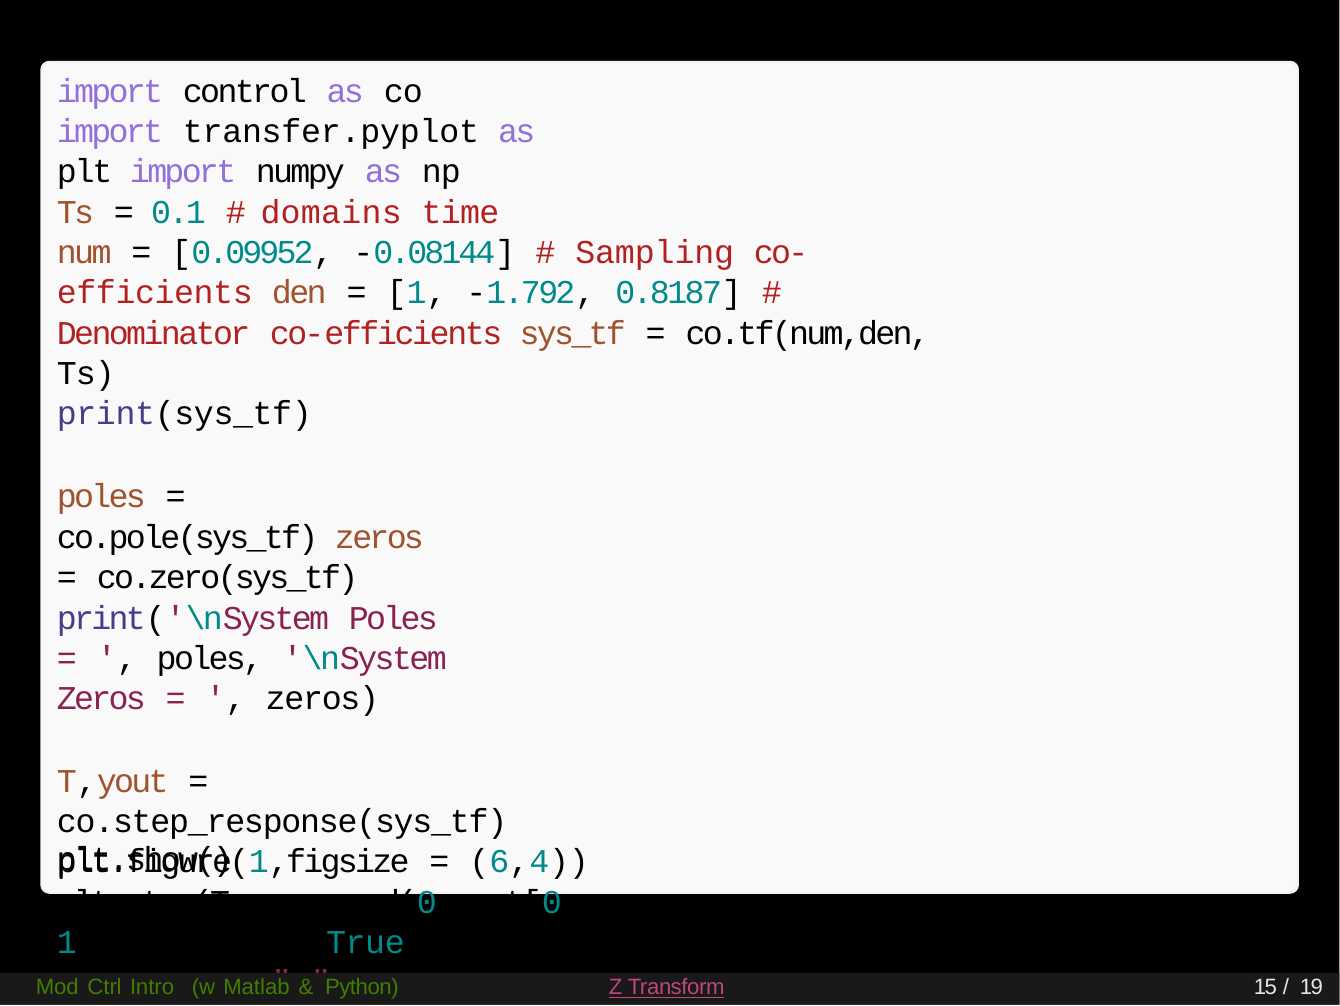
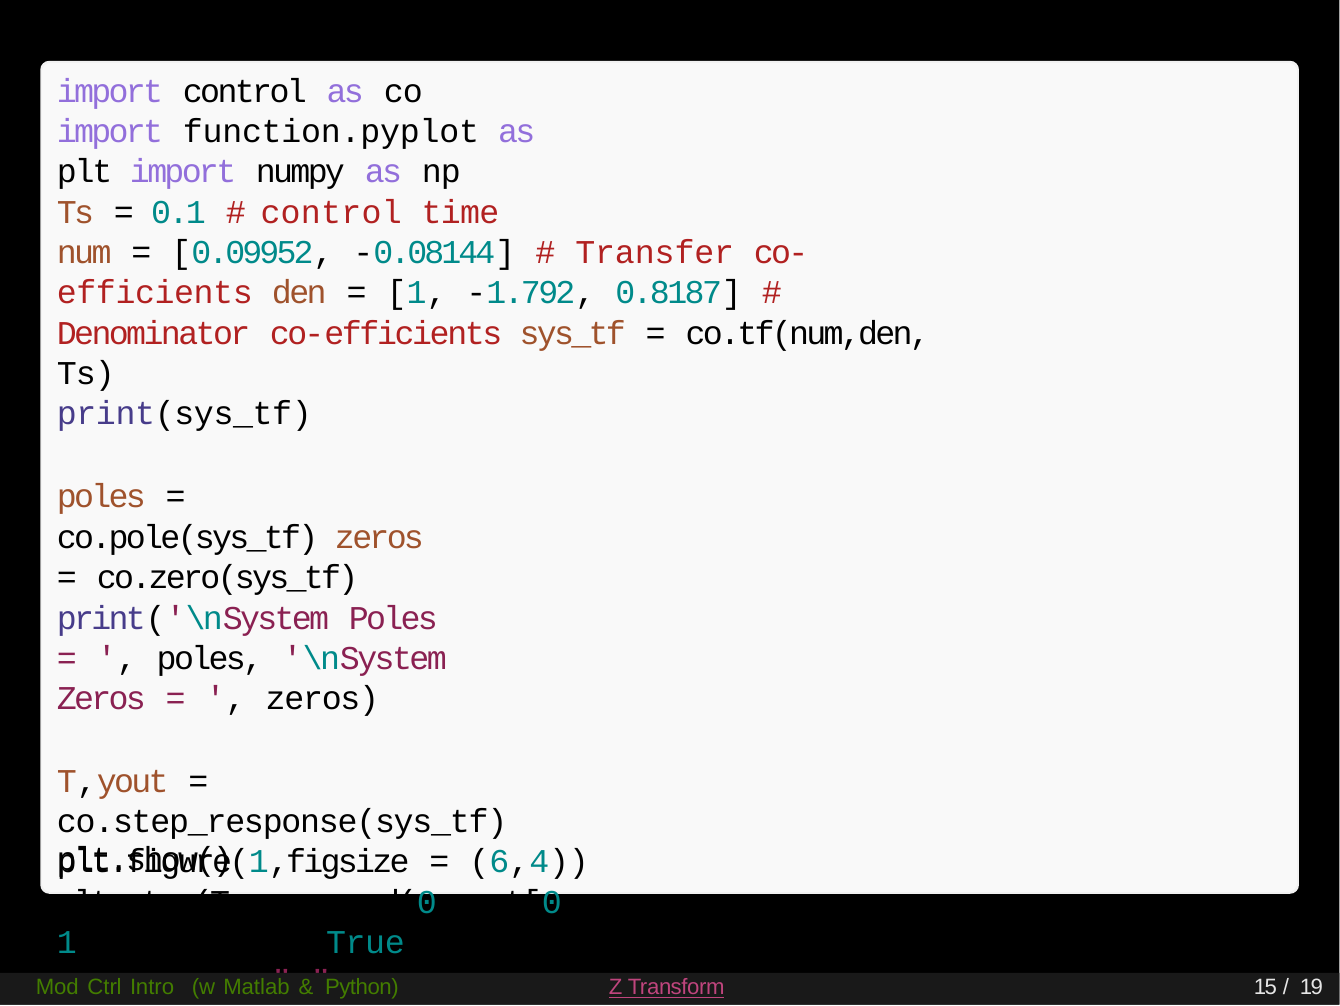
transfer.pyplot: transfer.pyplot -> function.pyplot (331, 132)
domains: domains -> control (331, 212)
Sampling: Sampling -> Transfer (655, 253)
